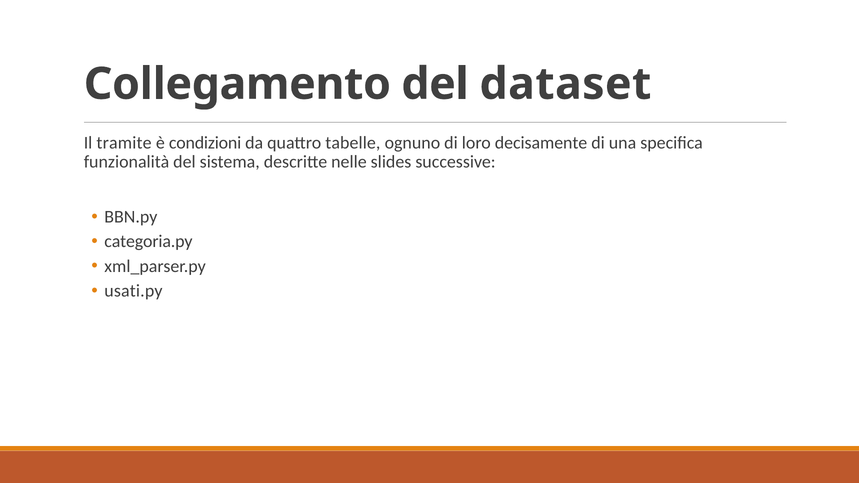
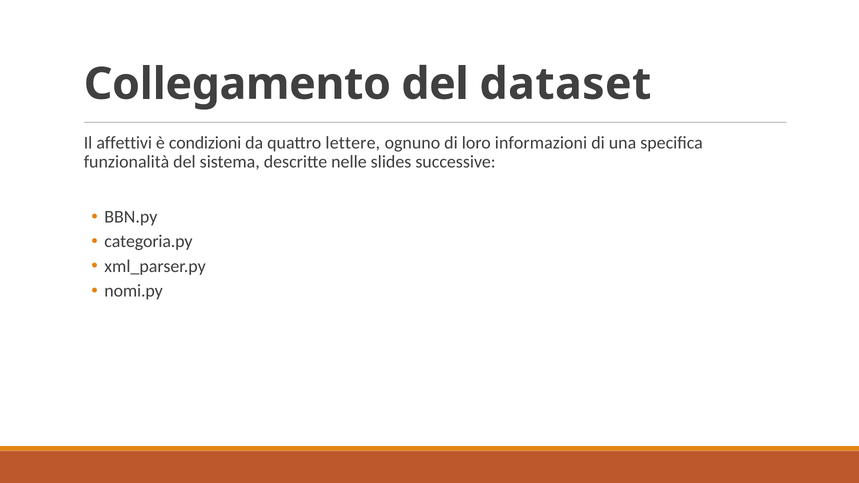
tramite: tramite -> affettivi (124, 143)
tabelle: tabelle -> lettere (353, 143)
decisamente: decisamente -> informazioni (541, 143)
usati.py: usati.py -> nomi.py (134, 291)
